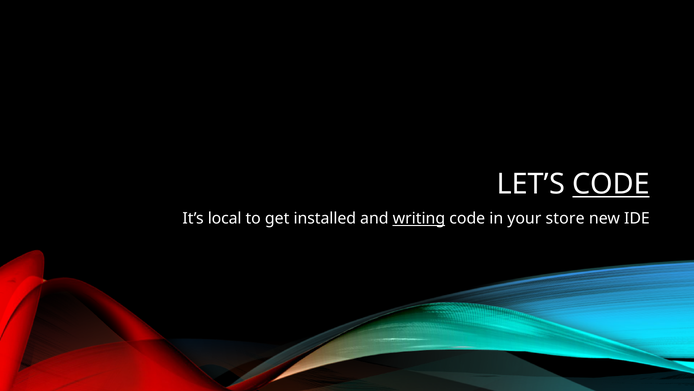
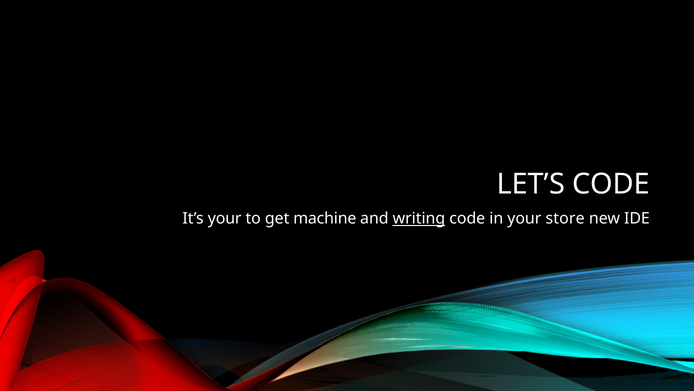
CODE underline: present -> none (611, 184)
It’s local: local -> your (225, 218)
installed: installed -> machine (325, 218)
